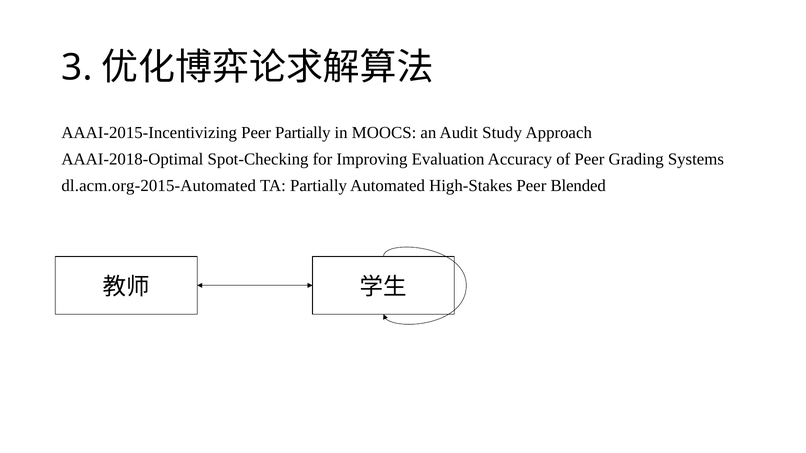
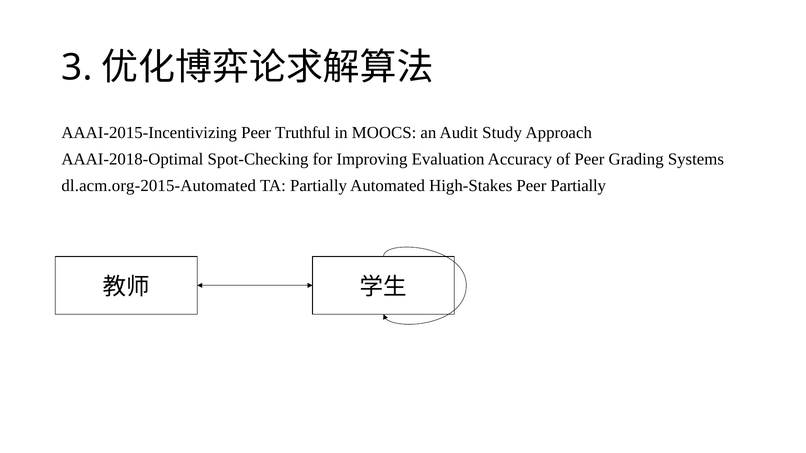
Peer Partially: Partially -> Truthful (303, 133)
Peer Blended: Blended -> Partially (578, 186)
